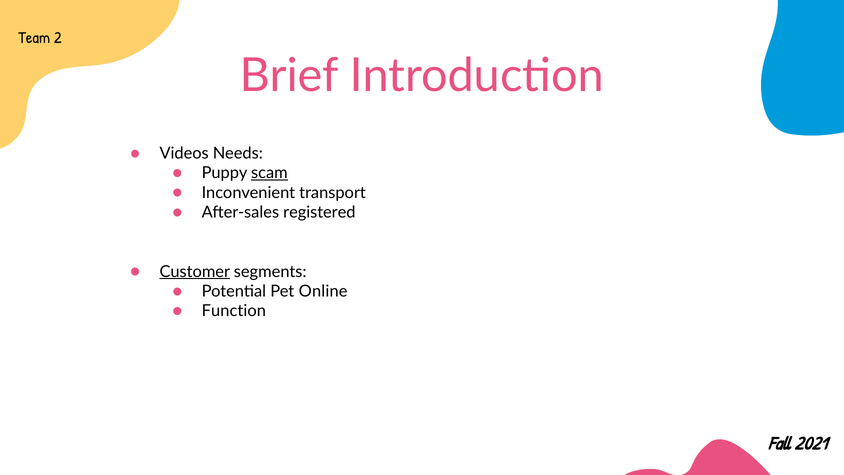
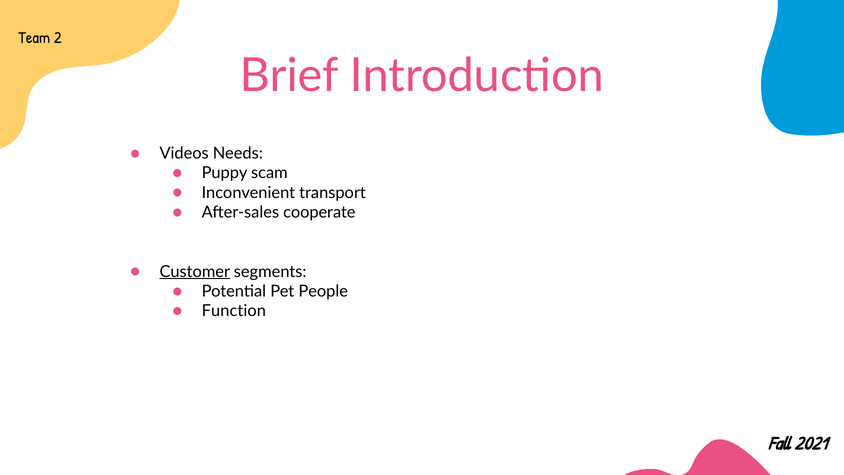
scam underline: present -> none (269, 173)
registered: registered -> cooperate (319, 212)
Online: Online -> People (323, 291)
